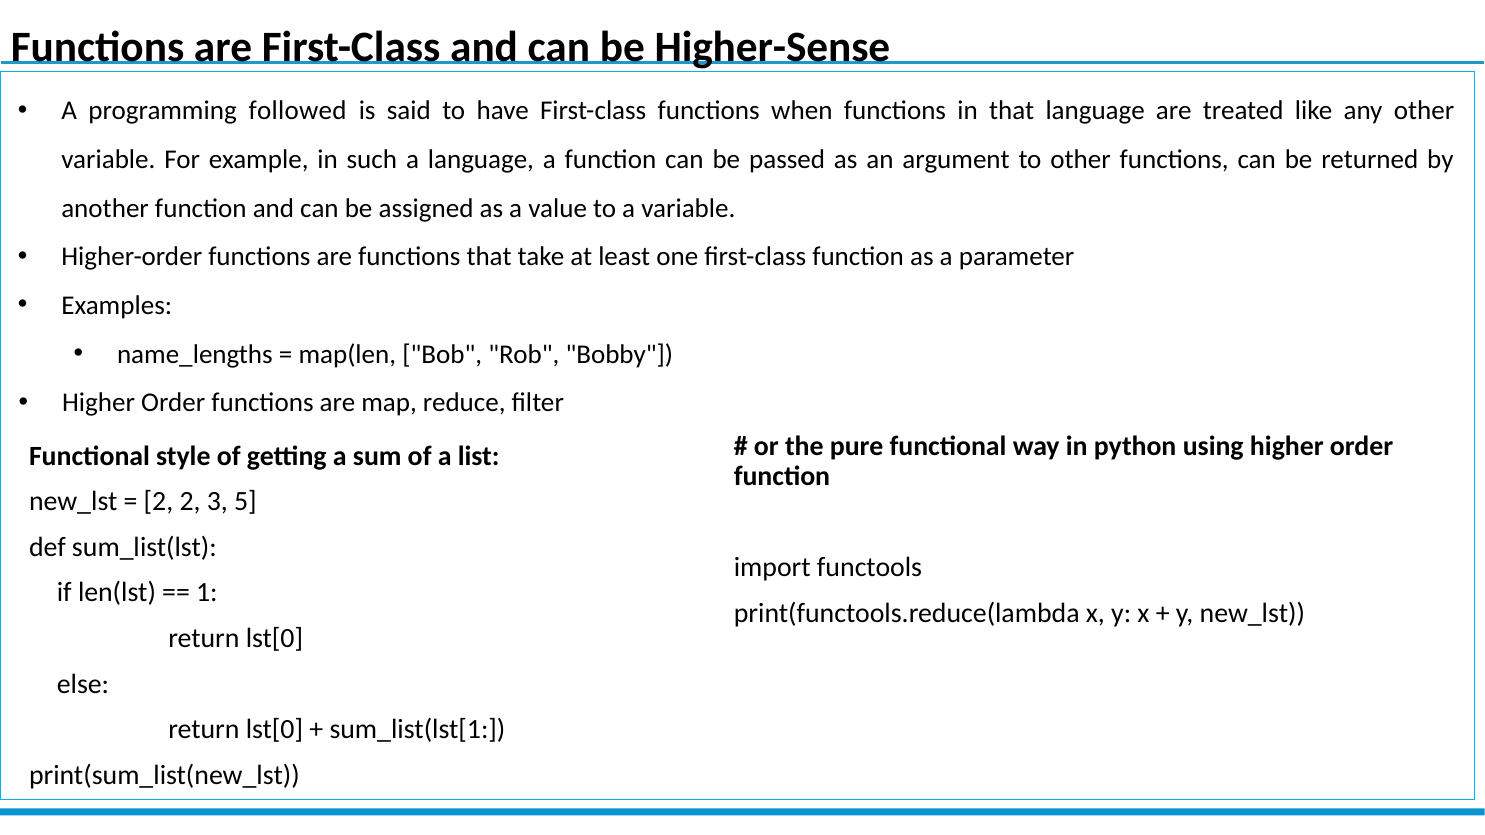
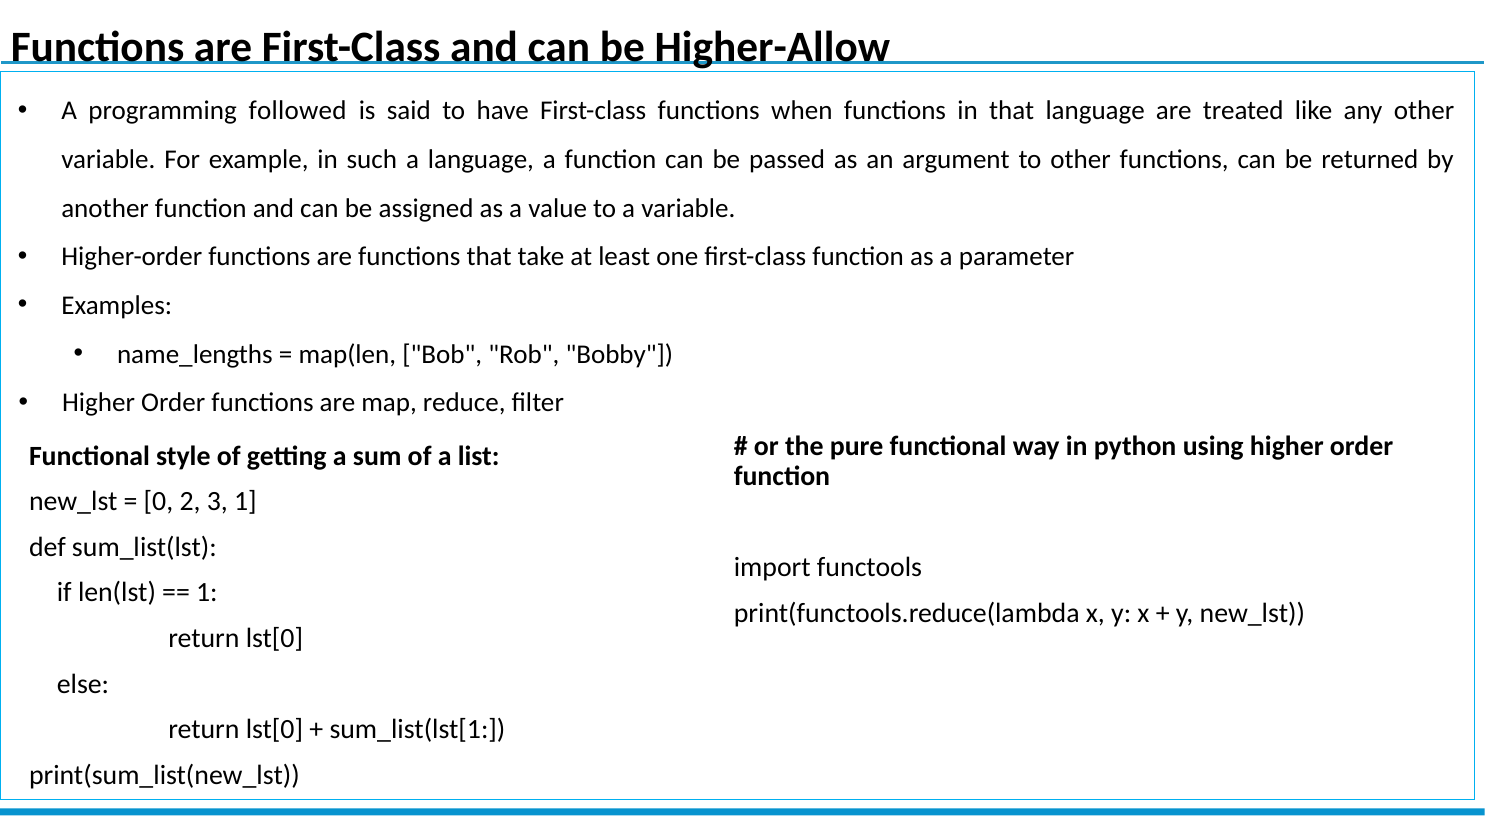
Higher-Sense: Higher-Sense -> Higher-Allow (772, 47)
2: 2 -> 0 (158, 502)
3 5: 5 -> 1 (245, 502)
